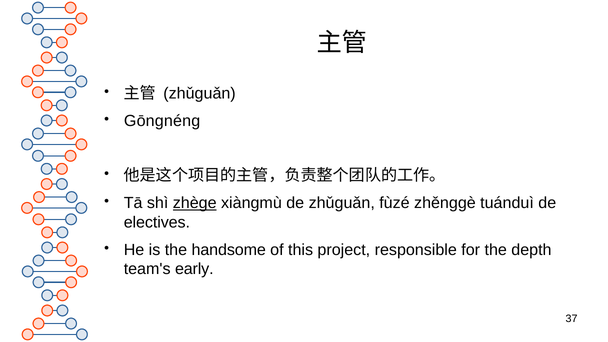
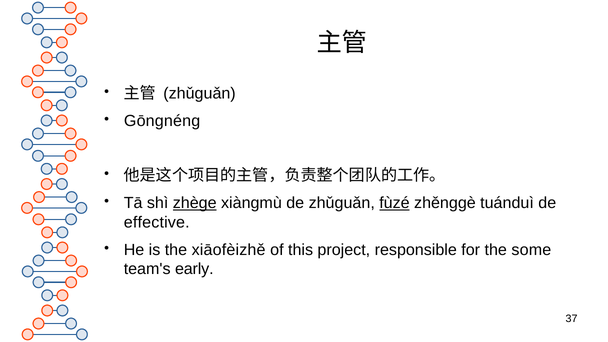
fùzé underline: none -> present (394, 203)
electives: electives -> effective (157, 222)
handsome: handsome -> xiāofèizhě (229, 250)
depth: depth -> some (531, 250)
